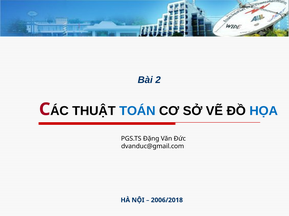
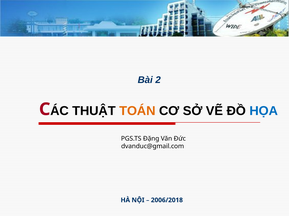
TOÁN colour: blue -> orange (137, 111)
